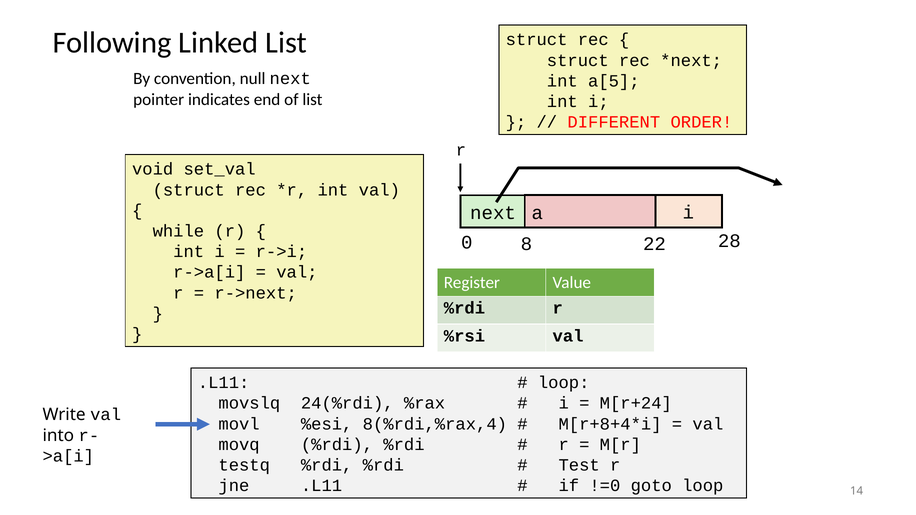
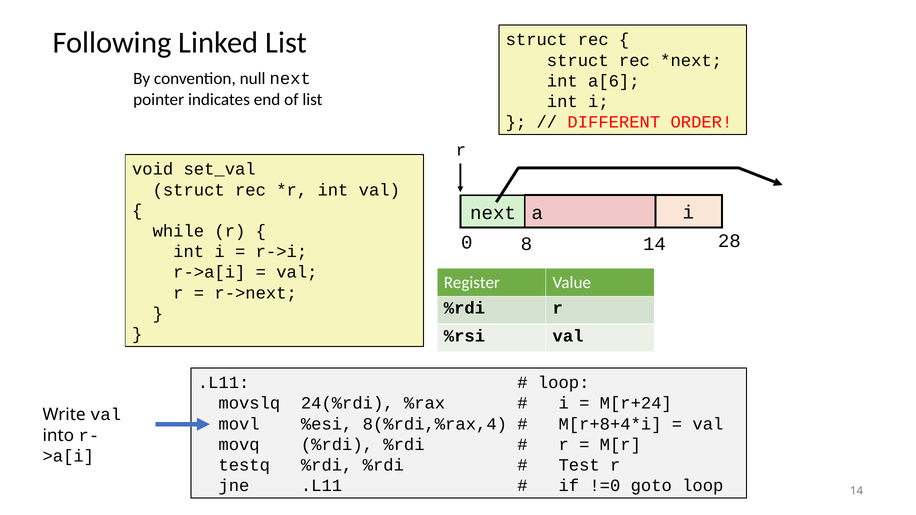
a[5: a[5 -> a[6 (614, 81)
8 22: 22 -> 14 (654, 244)
